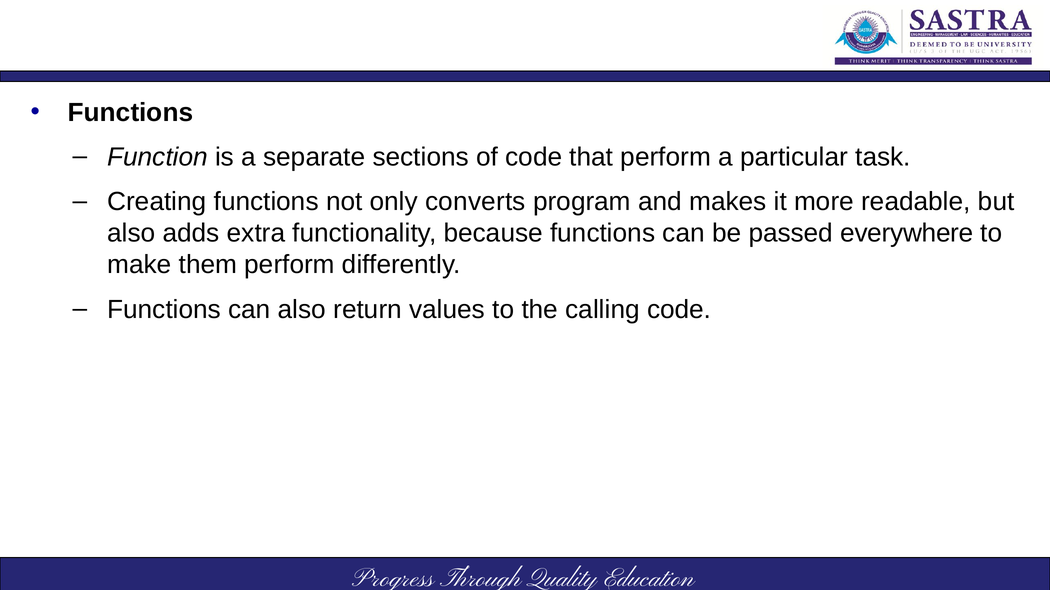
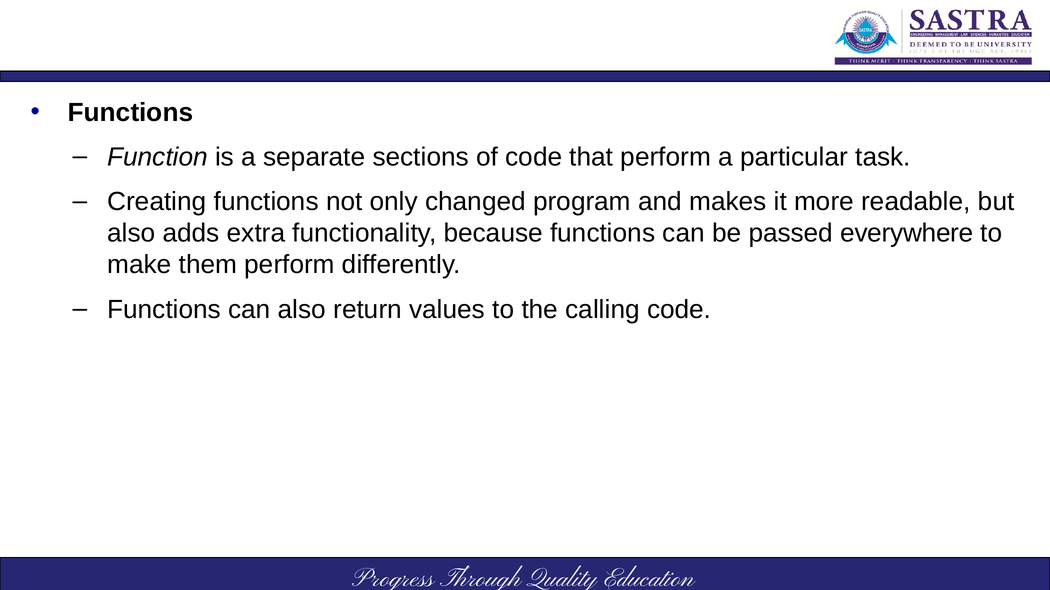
converts: converts -> changed (475, 202)
